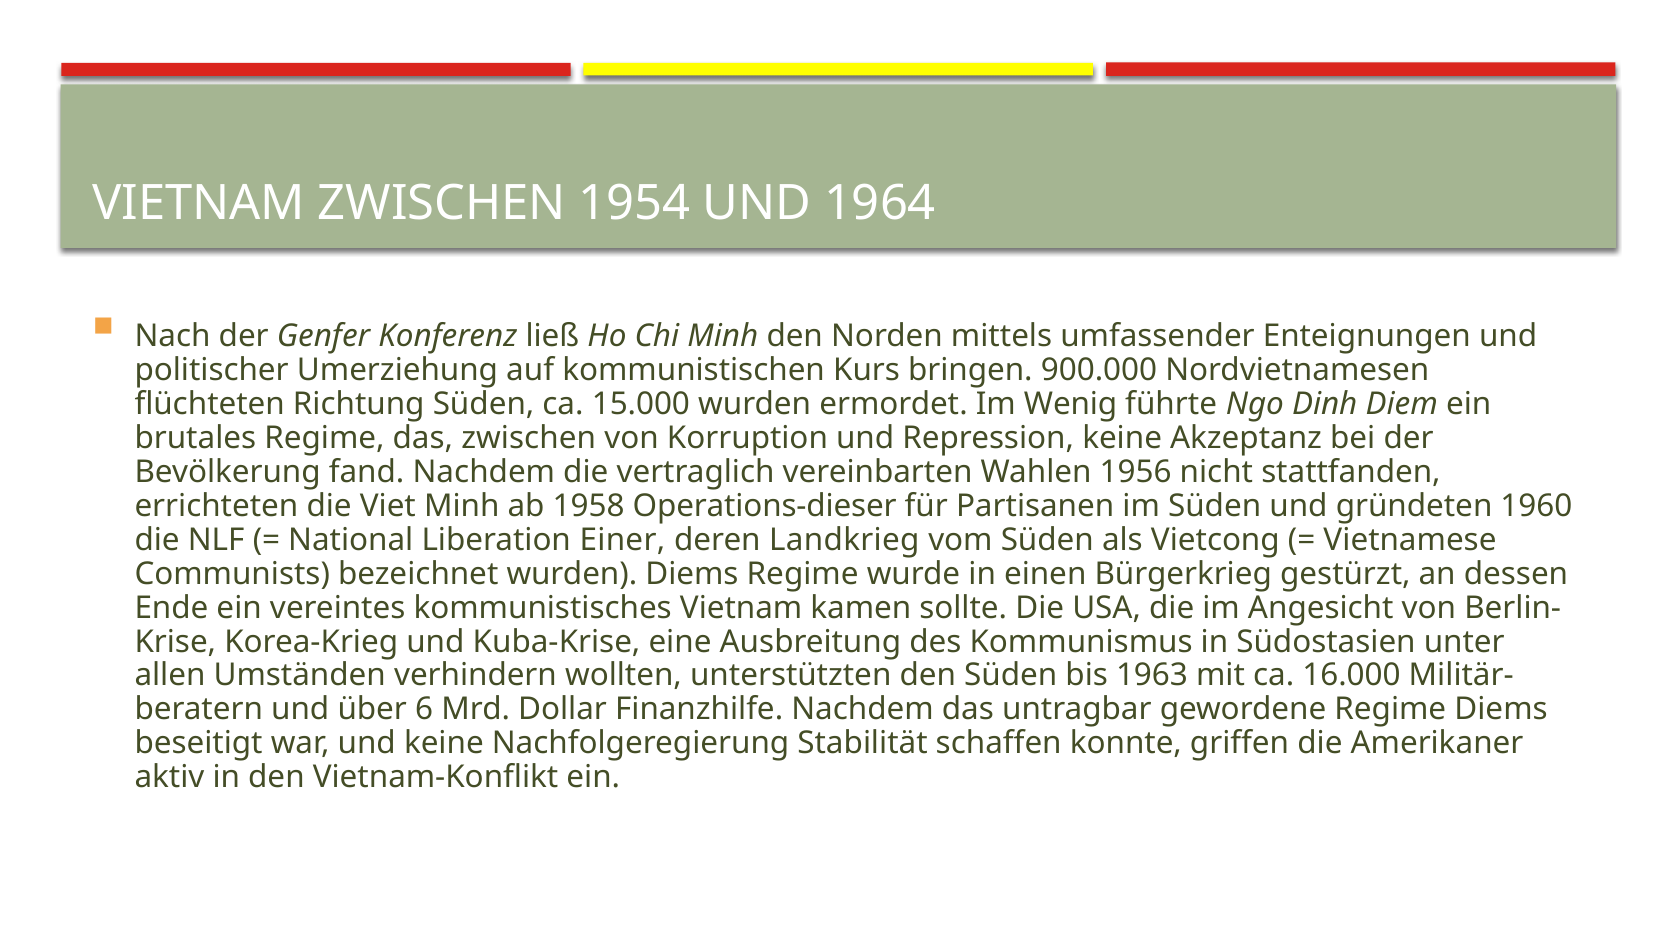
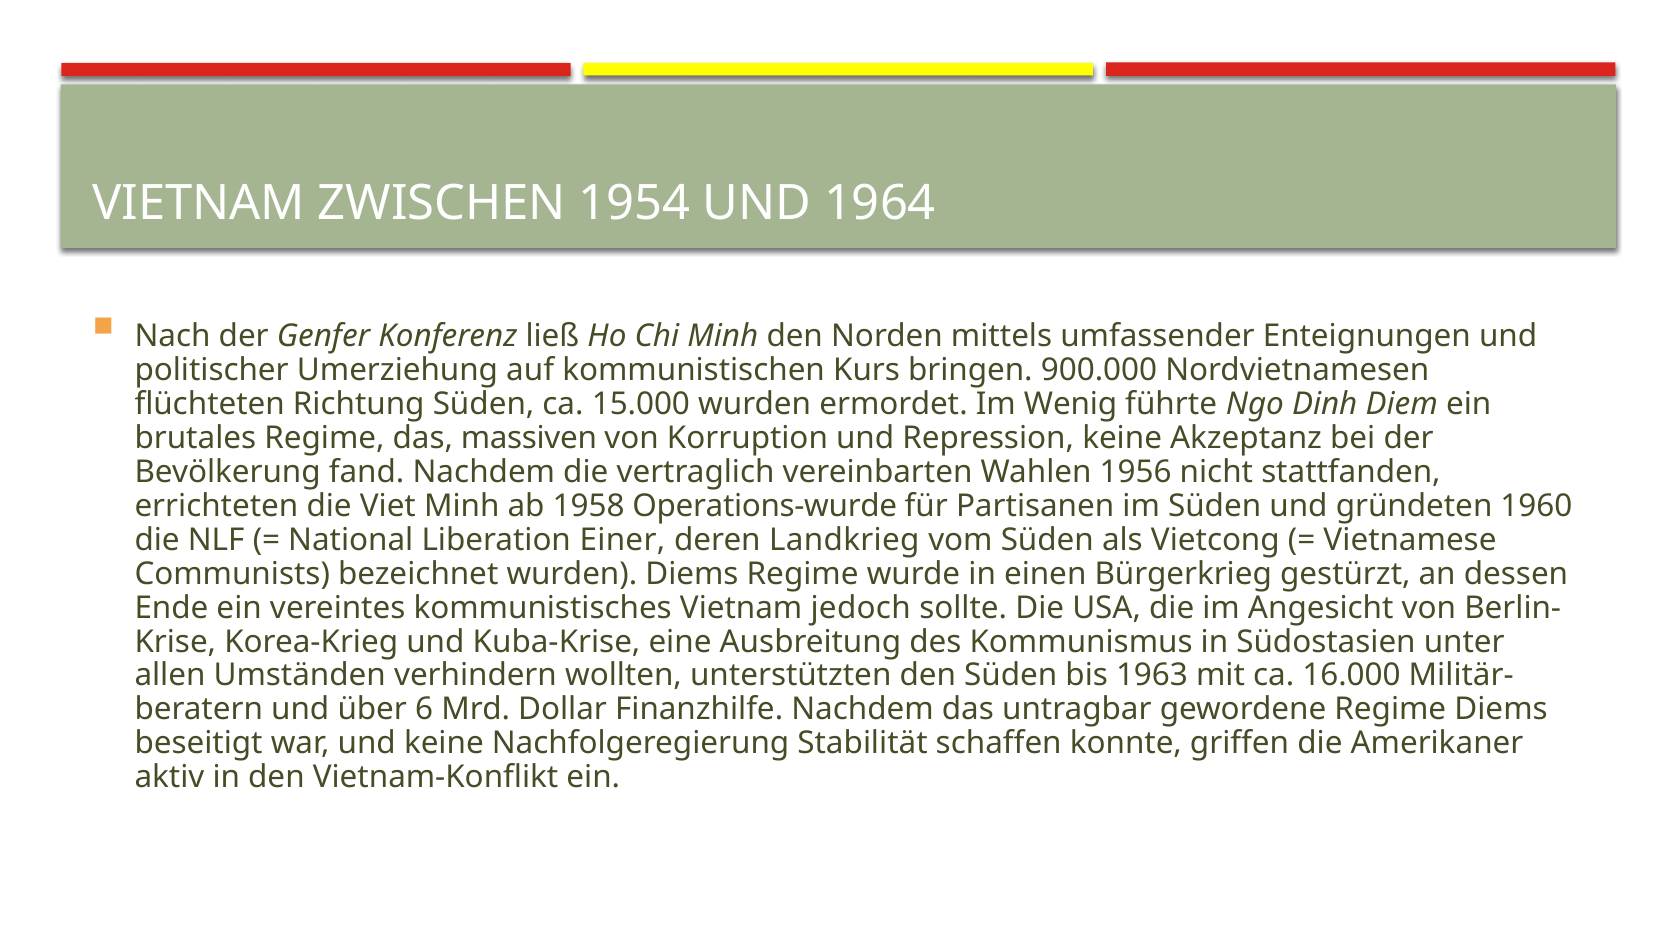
das zwischen: zwischen -> massiven (529, 438)
Operations-dieser: Operations-dieser -> Operations-wurde (765, 506)
kamen: kamen -> jedoch (861, 608)
